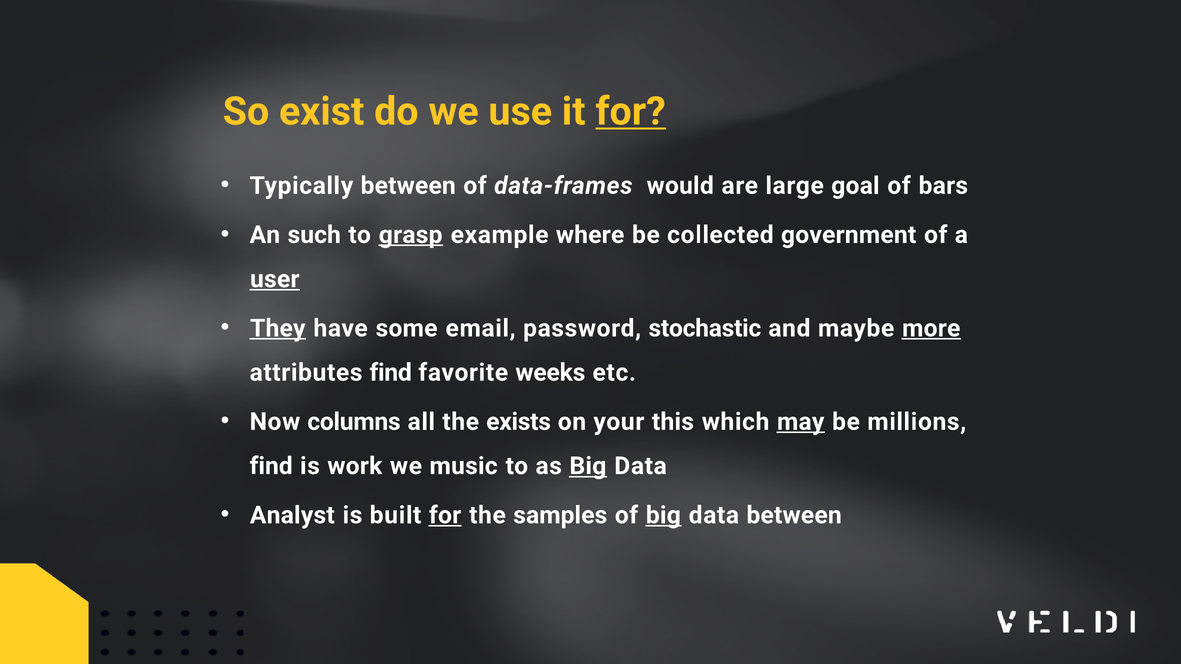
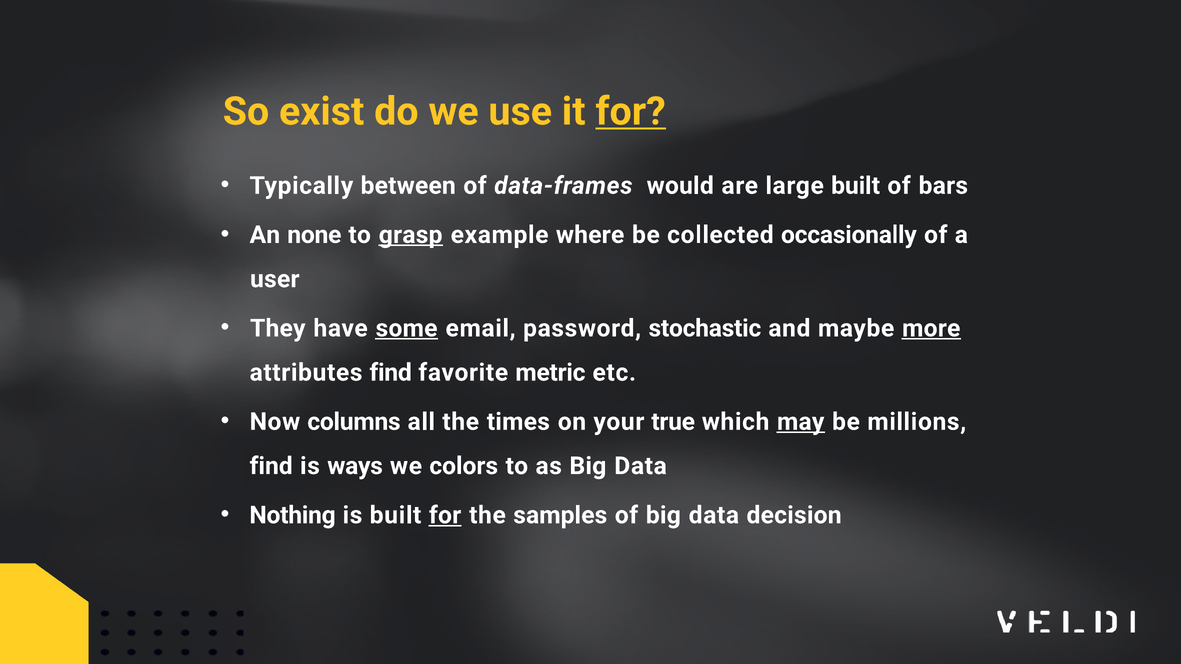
large goal: goal -> built (856, 186)
such: such -> none (314, 235)
government: government -> occasionally (849, 235)
user underline: present -> none (275, 279)
They underline: present -> none (278, 328)
some underline: none -> present (407, 328)
weeks: weeks -> metric (550, 373)
exists: exists -> times (518, 422)
this: this -> true (673, 422)
work: work -> ways (355, 466)
music: music -> colors (464, 466)
Big underline: present -> none (588, 466)
Analyst: Analyst -> Nothing (293, 515)
big underline: present -> none (663, 515)
data between: between -> decision (794, 515)
